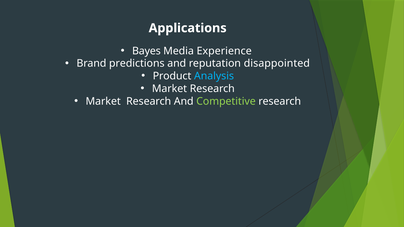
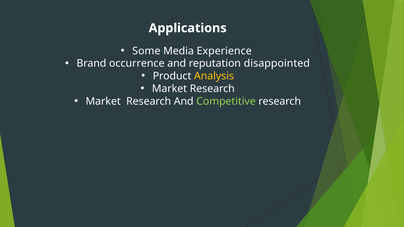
Bayes: Bayes -> Some (146, 51)
predictions: predictions -> occurrence (137, 64)
Analysis colour: light blue -> yellow (214, 76)
